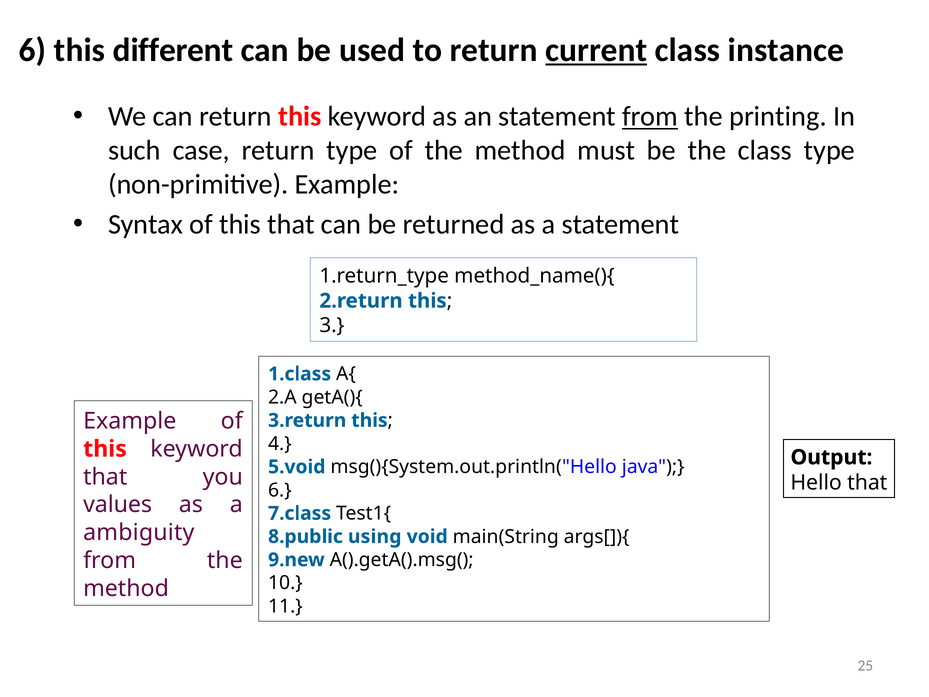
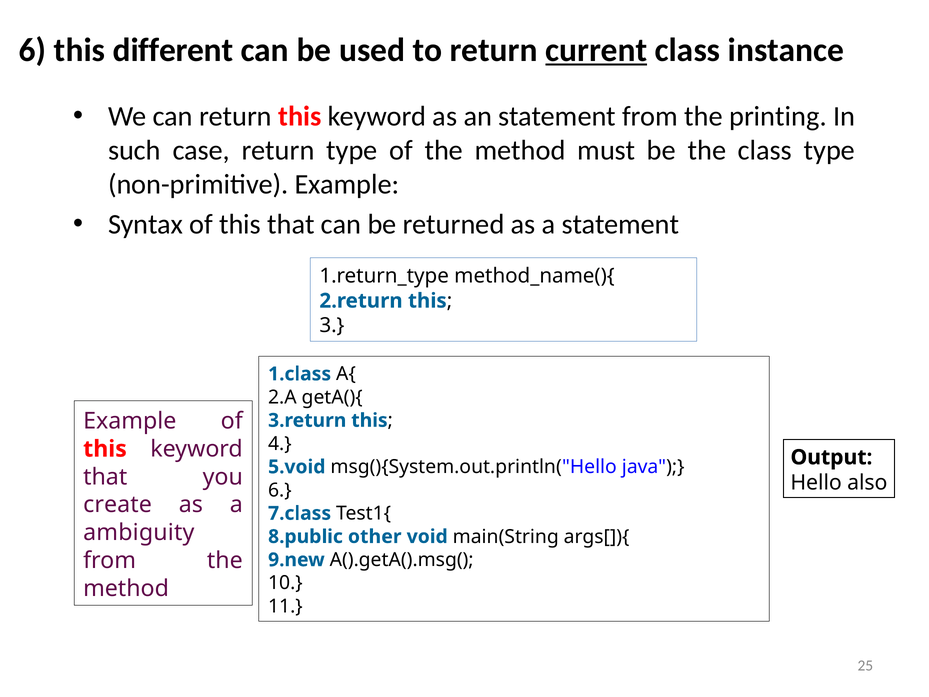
from underline: present -> none (650, 117)
Hello that: that -> also (867, 483)
values: values -> create (118, 505)
using: using -> other (375, 536)
